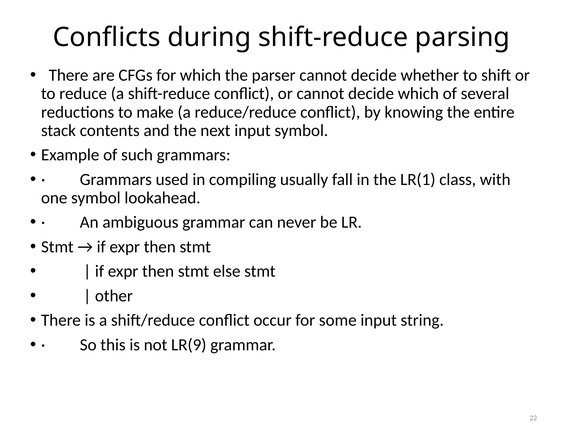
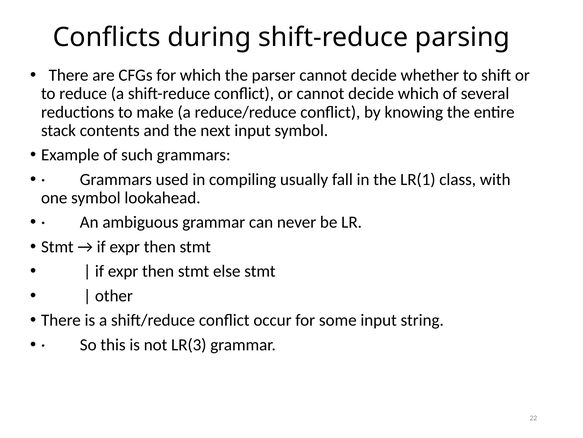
LR(9: LR(9 -> LR(3 (189, 344)
